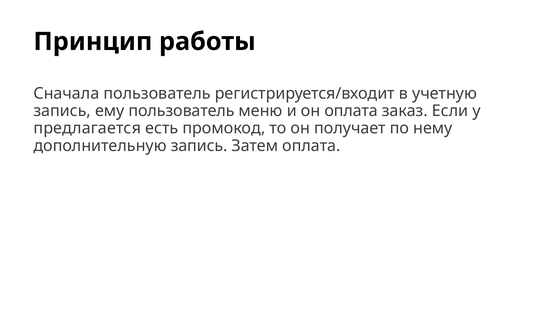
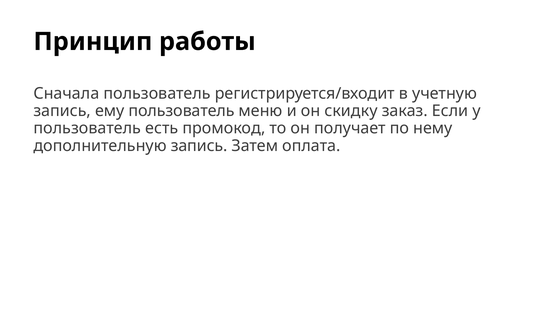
он оплата: оплата -> скидку (351, 111)
предлагается: предлагается -> пользователь (87, 128)
